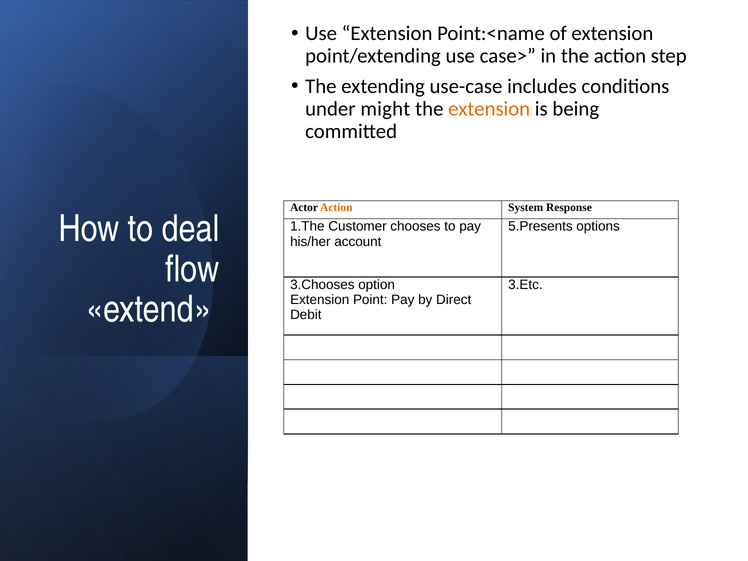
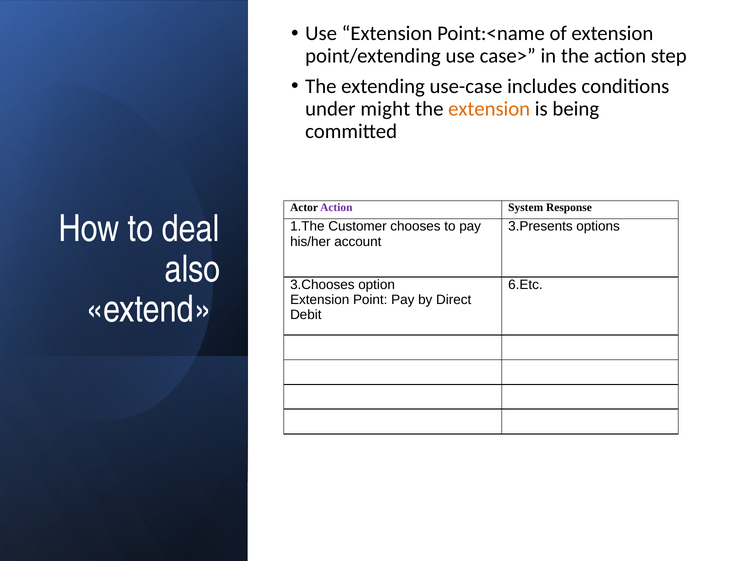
Action colour: orange -> purple (336, 207)
5.Presents: 5.Presents -> 3.Presents (540, 226)
flow: flow -> also (193, 269)
3.Etc: 3.Etc -> 6.Etc (525, 285)
